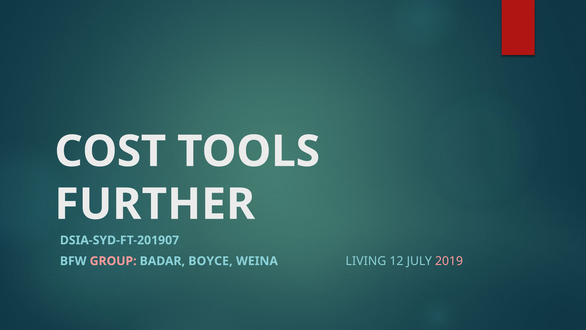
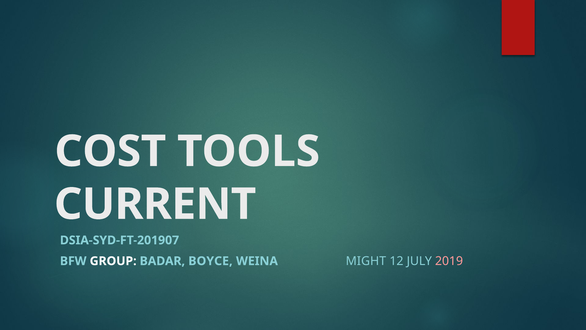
FURTHER: FURTHER -> CURRENT (155, 204)
GROUP colour: pink -> white (113, 261)
LIVING: LIVING -> MIGHT (366, 261)
